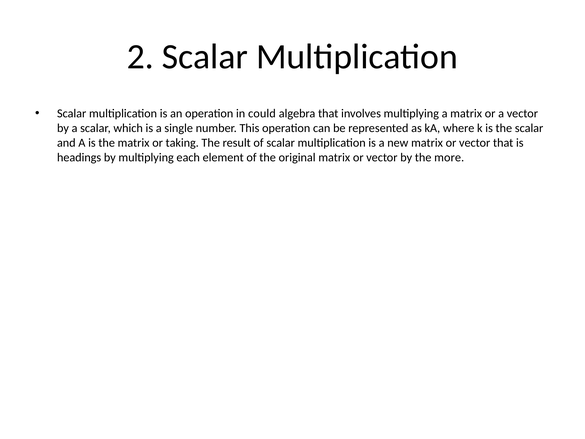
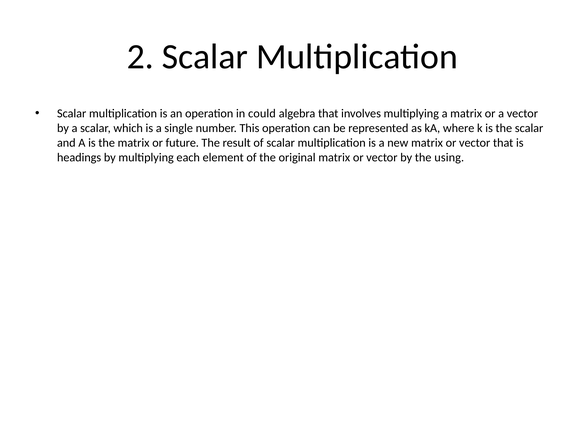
taking: taking -> future (182, 143)
more: more -> using (449, 157)
